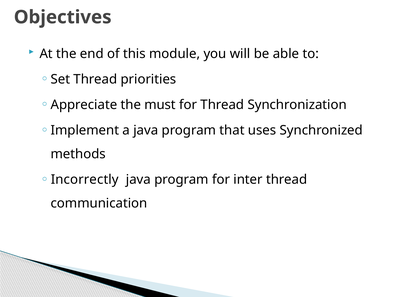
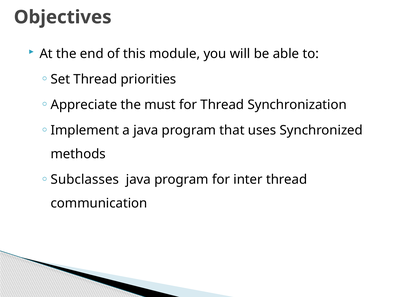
Incorrectly: Incorrectly -> Subclasses (85, 180)
